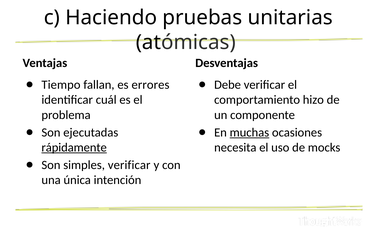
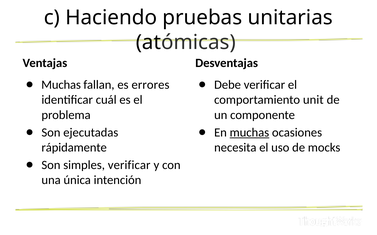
Tiempo: Tiempo -> Muchas (61, 85)
hizo: hizo -> unit (313, 100)
rápidamente underline: present -> none (74, 148)
